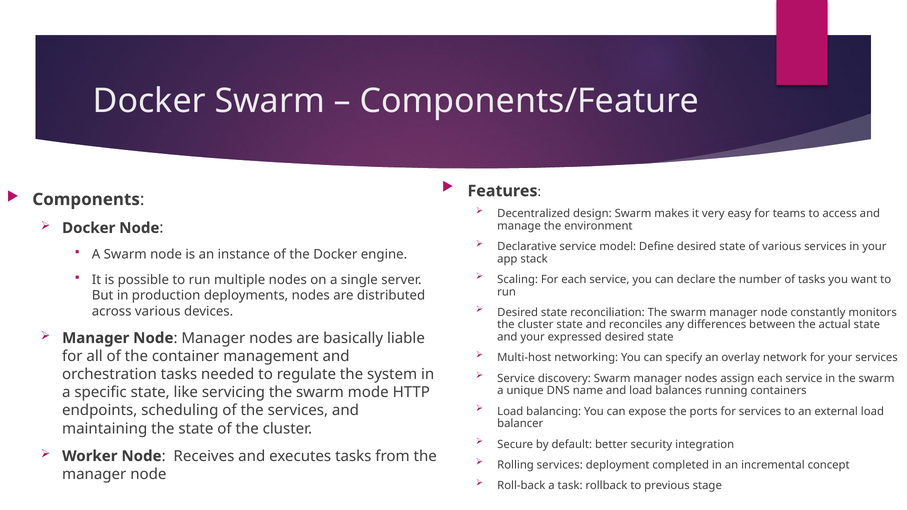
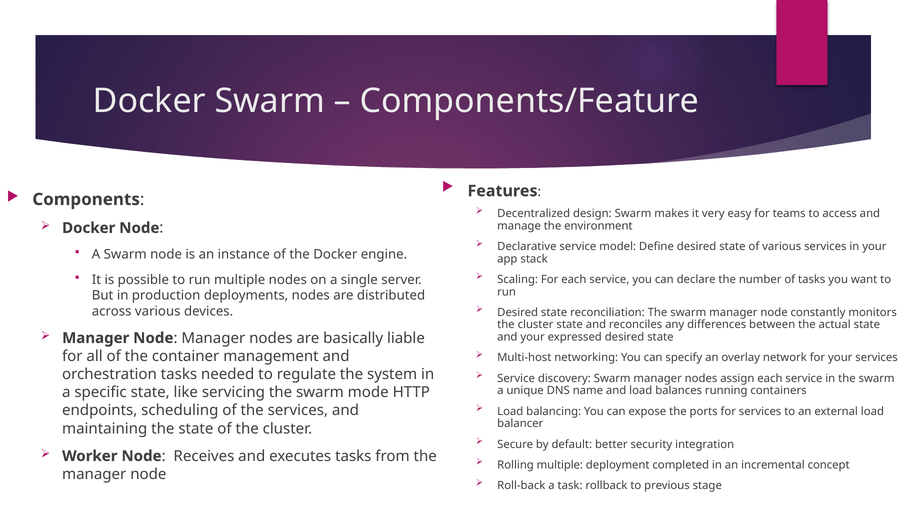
Rolling services: services -> multiple (560, 465)
